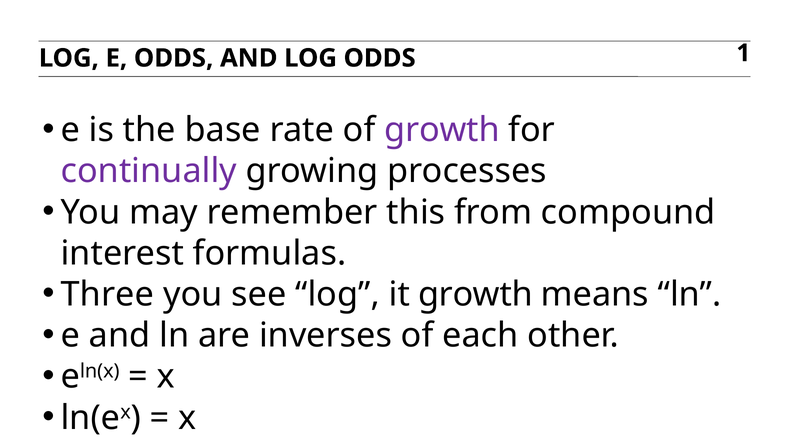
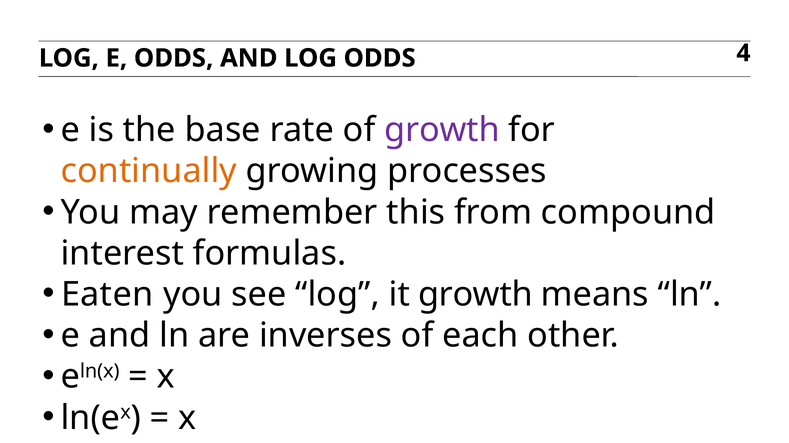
1: 1 -> 4 (743, 53)
continually colour: purple -> orange (149, 171)
Three: Three -> Eaten (107, 295)
